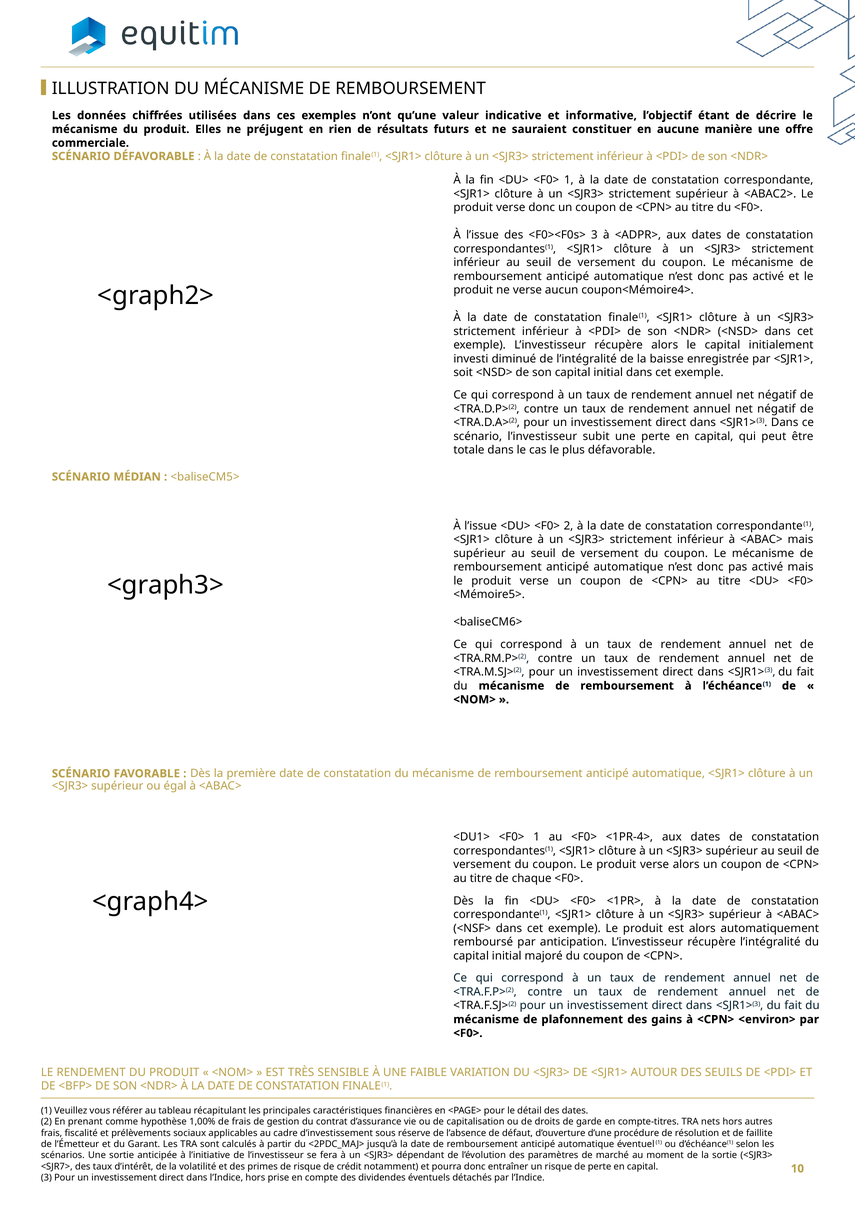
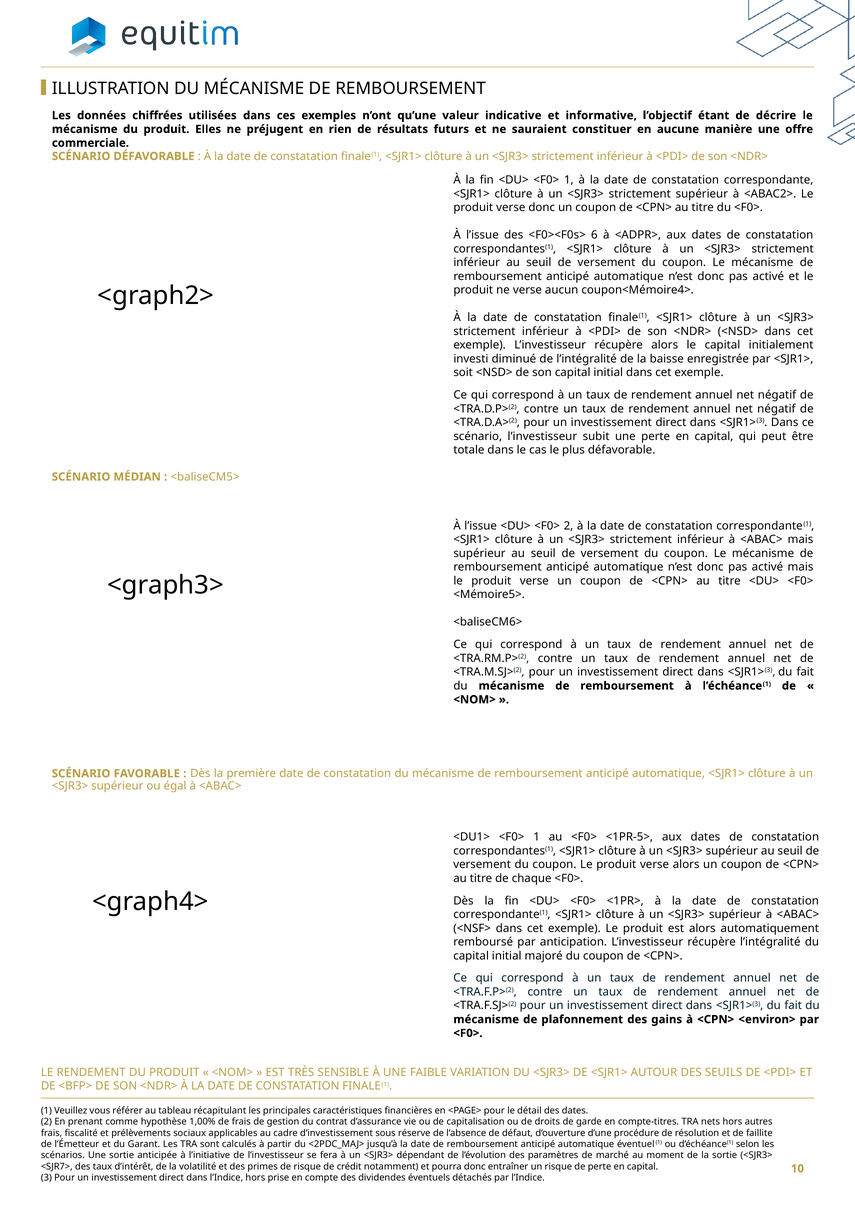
<F0><F0s> 3: 3 -> 6 (594, 235)
<1PR-4>: <1PR-4> -> <1PR-5> (629, 837)
